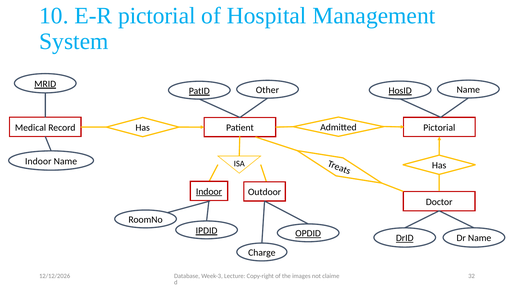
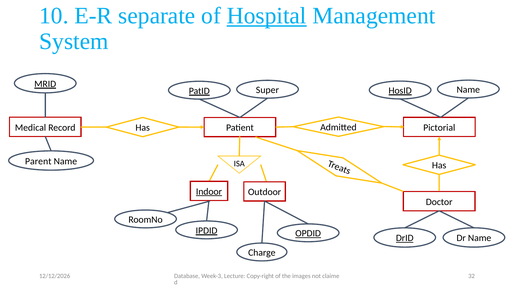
E-R pictorial: pictorial -> separate (157, 16)
Hospital underline: none -> present (267, 16)
Other: Other -> Super (267, 90)
Indoor: Indoor -> Parent (38, 161)
